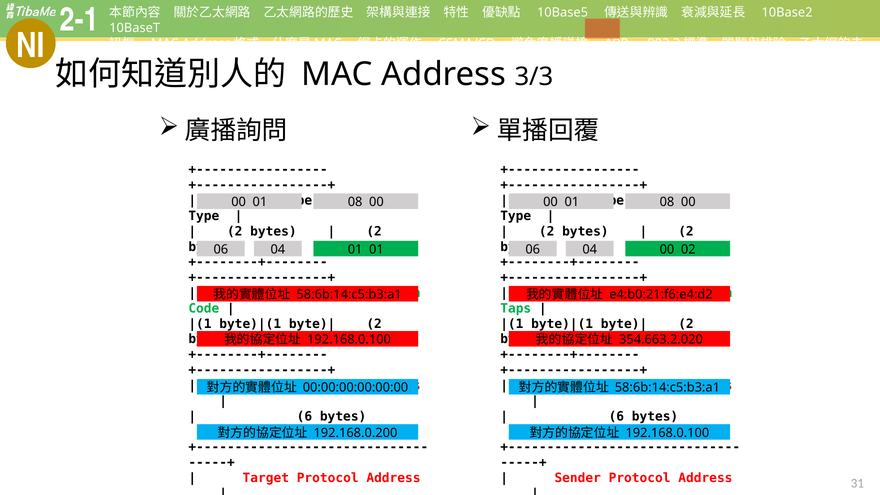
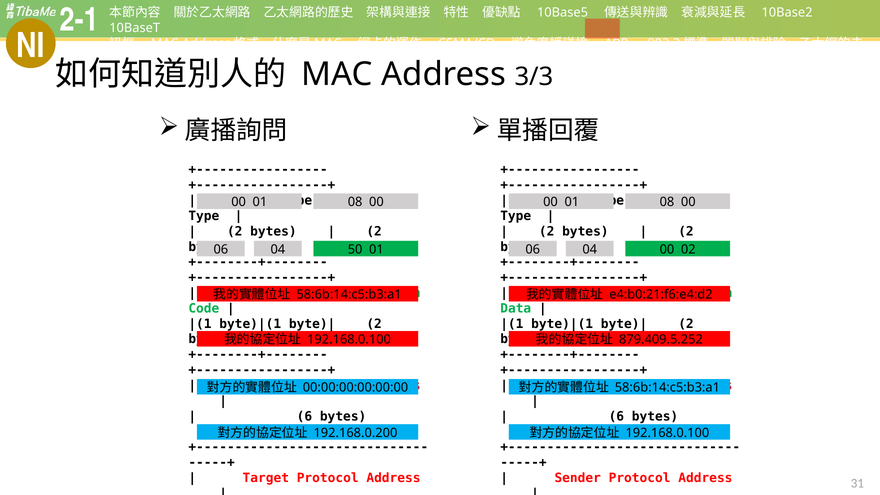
04 01: 01 -> 50 (355, 249)
Taps: Taps -> Data (516, 308)
354.663.2.020: 354.663.2.020 -> 879.409.5.252 (661, 340)
